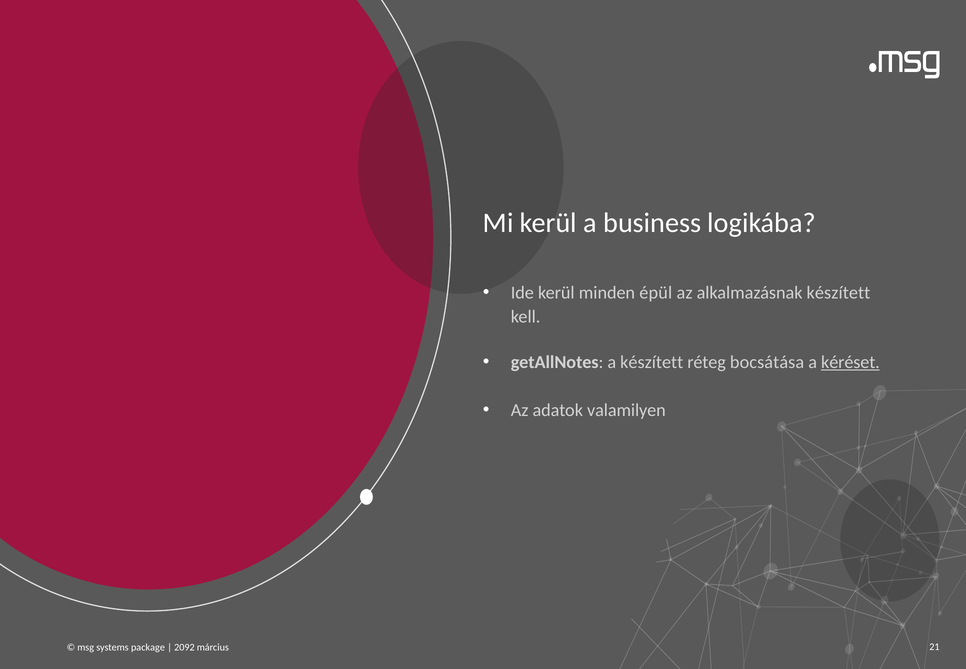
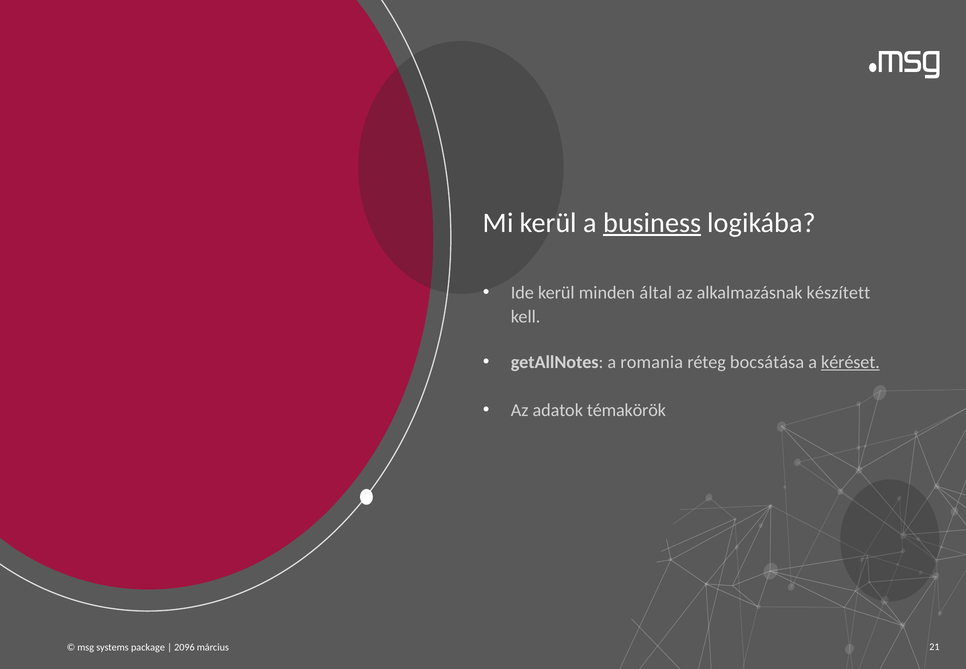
business underline: none -> present (652, 223)
épül: épül -> által (656, 292)
a készített: készített -> romania (652, 362)
valamilyen: valamilyen -> témakörök (626, 410)
2092: 2092 -> 2096 (184, 647)
